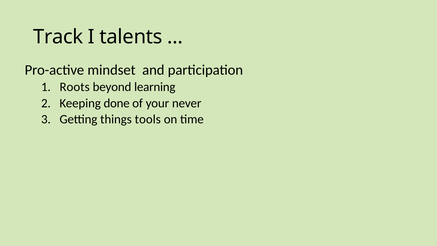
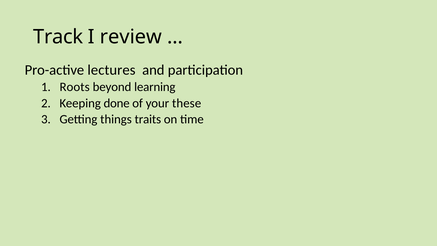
talents: talents -> review (131, 37)
mindset: mindset -> lectures (111, 70)
never: never -> these (187, 103)
tools: tools -> traits (148, 119)
